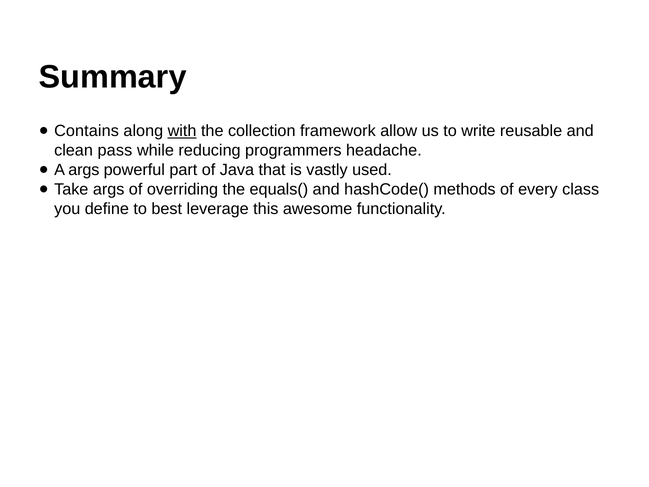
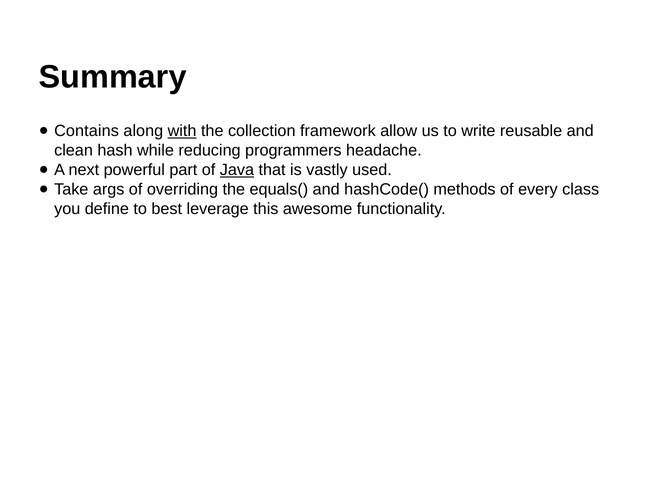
pass: pass -> hash (115, 150)
A args: args -> next (84, 170)
Java underline: none -> present (237, 170)
